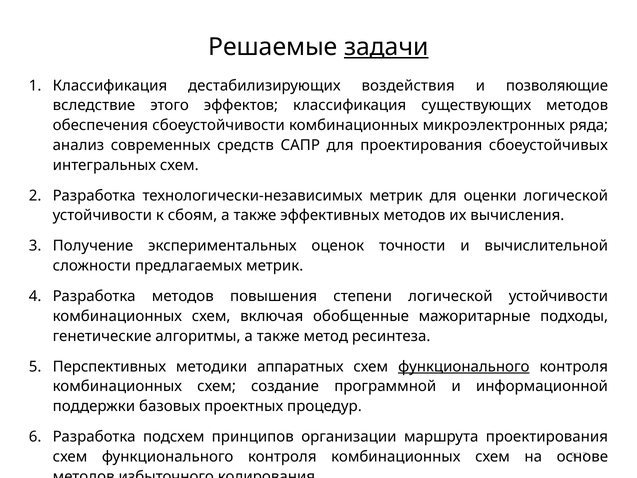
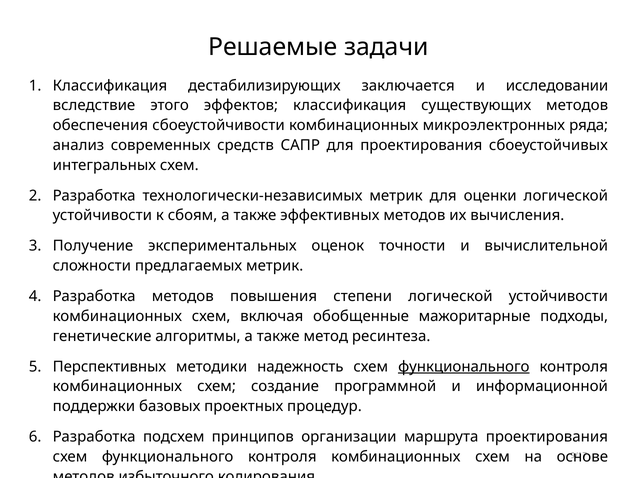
задачи underline: present -> none (386, 47)
воздействия: воздействия -> заключается (408, 86)
позволяющие: позволяющие -> исследовании (557, 86)
аппаратных: аппаратных -> надежность (300, 366)
